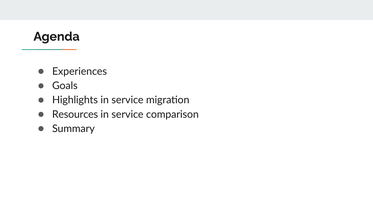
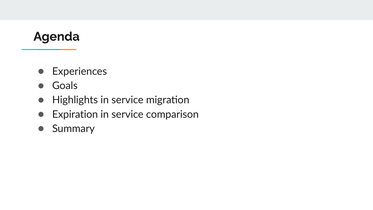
Resources: Resources -> Expiration (75, 114)
